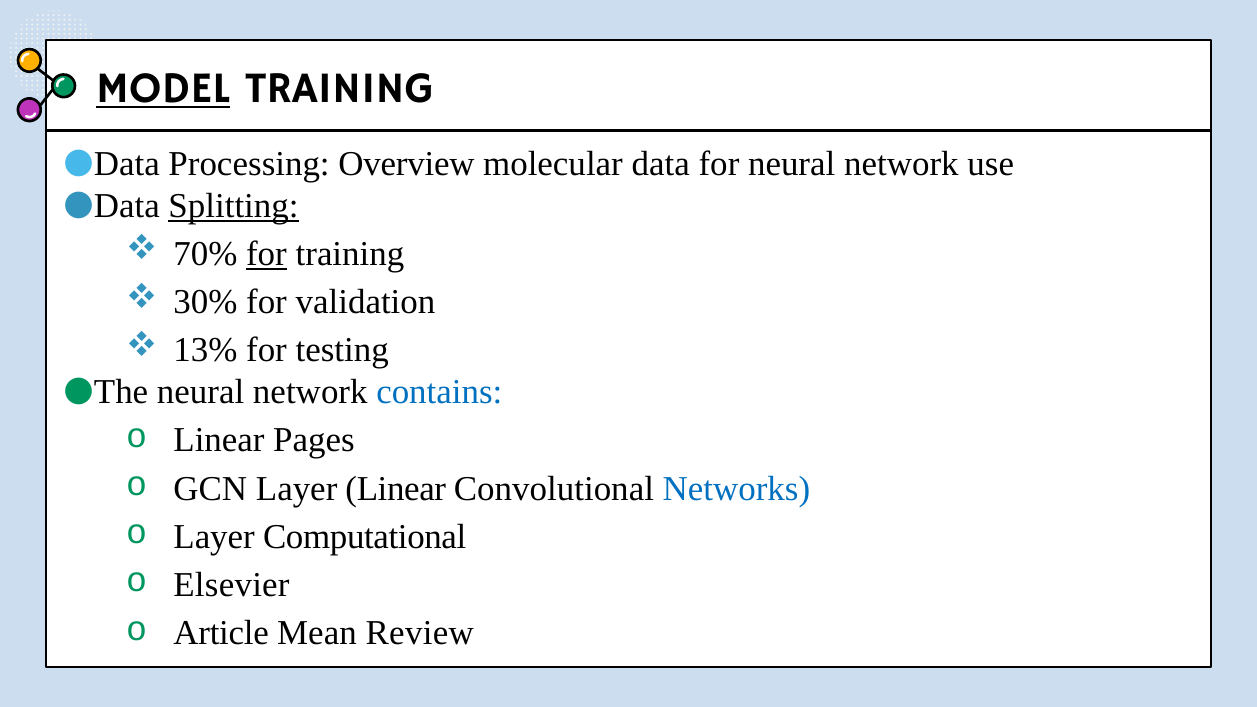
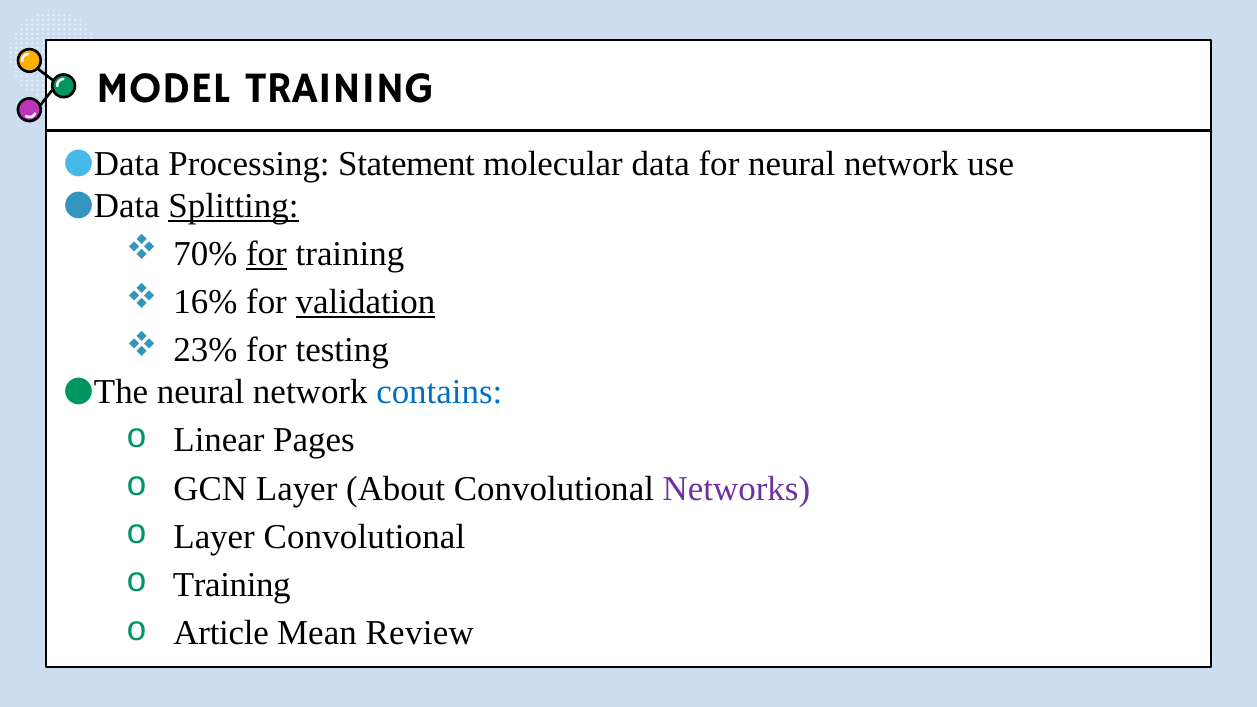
MODEL underline: present -> none (163, 88)
Overview: Overview -> Statement (407, 164)
30%: 30% -> 16% (205, 302)
validation underline: none -> present (366, 302)
13%: 13% -> 23% (205, 350)
Layer Linear: Linear -> About (396, 489)
Networks colour: blue -> purple (736, 489)
Layer Computational: Computational -> Convolutional (364, 537)
Elsevier: Elsevier -> Training (232, 585)
